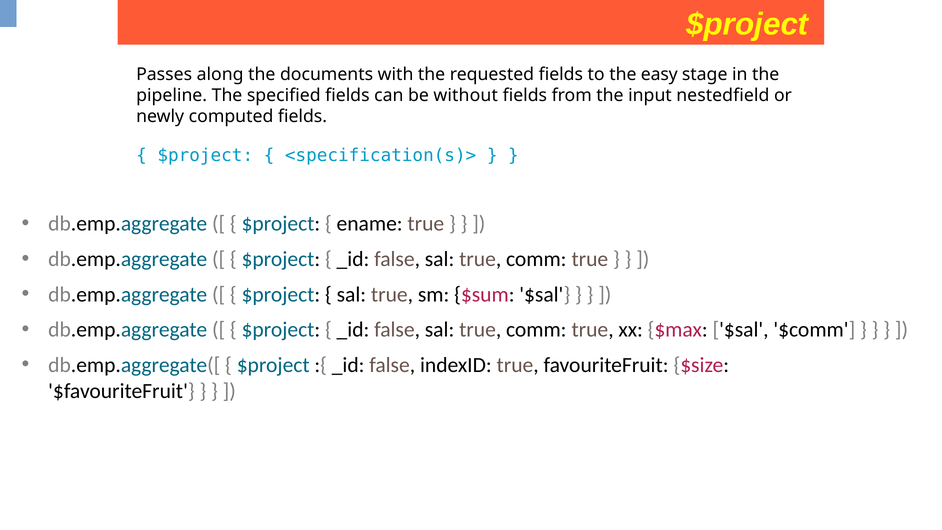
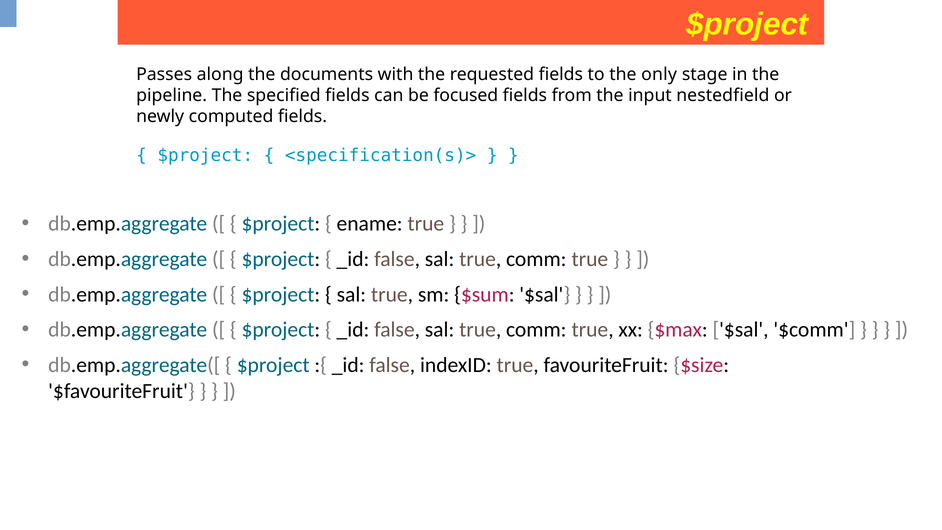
easy: easy -> only (659, 74)
without: without -> focused (466, 95)
